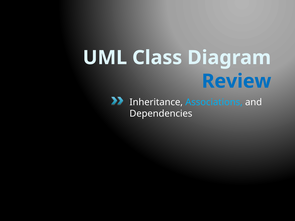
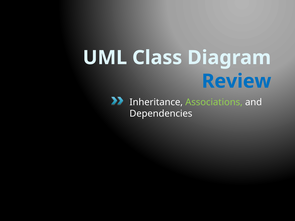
Associations colour: light blue -> light green (214, 102)
